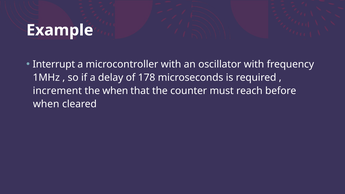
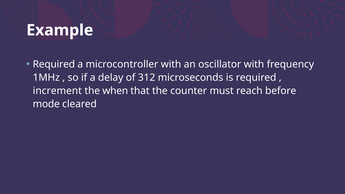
Interrupt: Interrupt -> Required (54, 64)
178: 178 -> 312 (147, 78)
when: when -> mode (46, 104)
